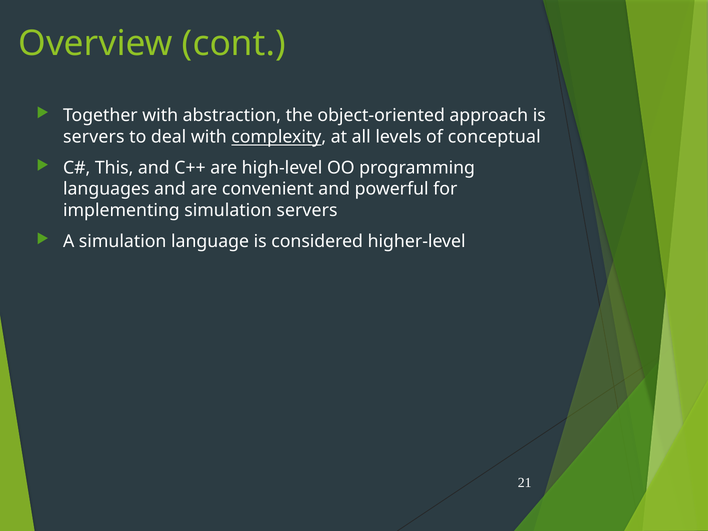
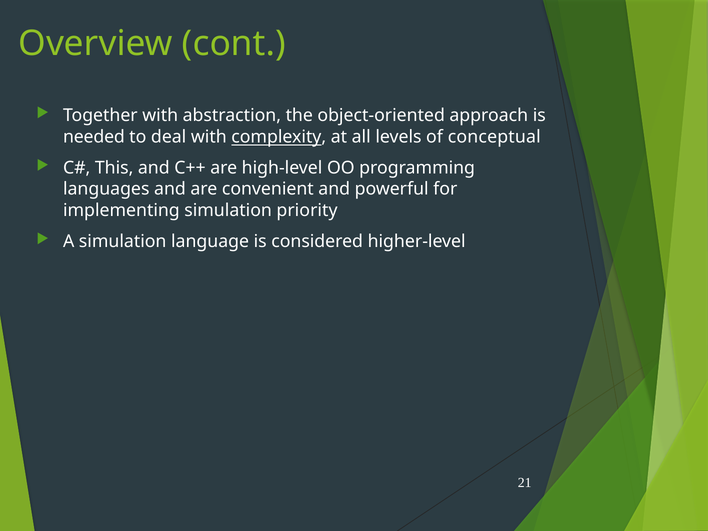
servers: servers -> needed (94, 137)
simulation servers: servers -> priority (307, 210)
